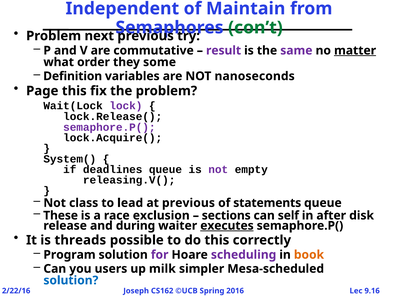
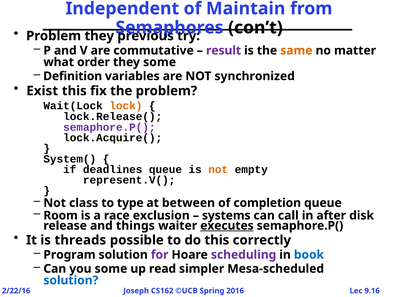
con’t colour: green -> black (255, 27)
Problem next: next -> they (99, 36)
same colour: purple -> orange (296, 50)
matter underline: present -> none (355, 50)
nanoseconds: nanoseconds -> synchronized (255, 76)
Page: Page -> Exist (42, 91)
lock colour: purple -> orange (126, 106)
not colour: purple -> orange (218, 169)
releasing.V(: releasing.V( -> represent.V( (129, 180)
lead: lead -> type (130, 202)
at previous: previous -> between (188, 202)
statements: statements -> completion (267, 202)
These: These -> Room (61, 215)
sections: sections -> systems (226, 215)
self: self -> call (288, 215)
during: during -> things (135, 225)
book colour: orange -> blue (309, 254)
you users: users -> some (111, 268)
milk: milk -> read (163, 268)
